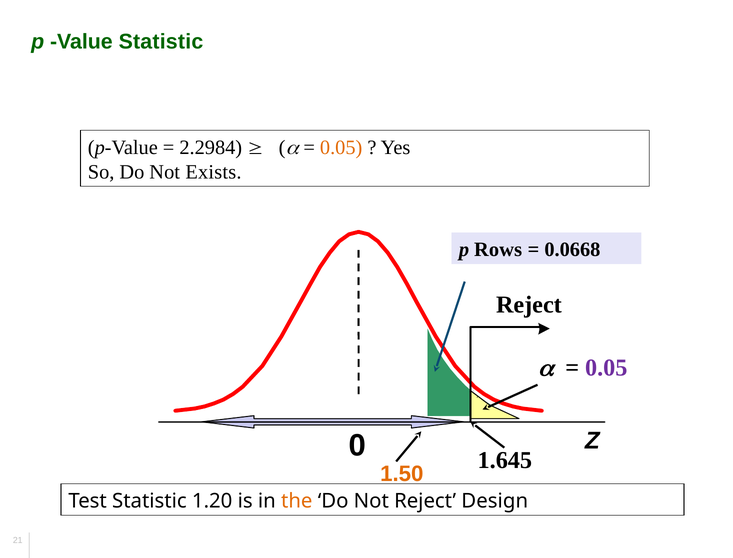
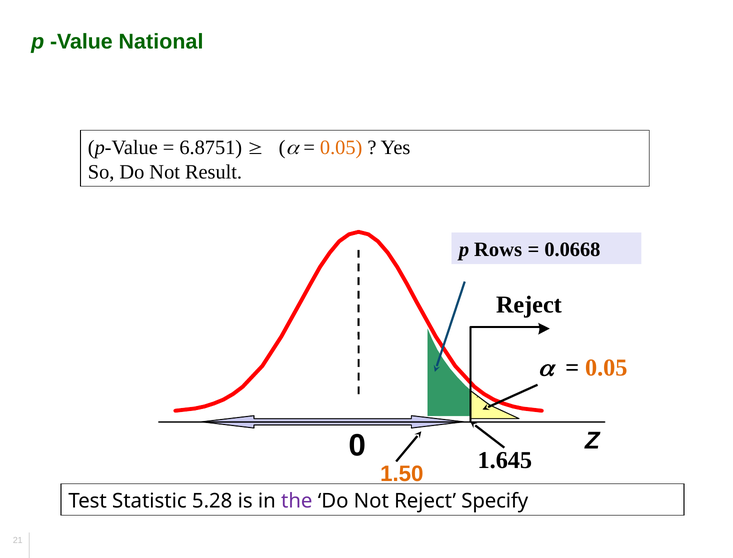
Value Statistic: Statistic -> National (161, 42)
2.2984: 2.2984 -> 6.8751 (211, 148)
Exists: Exists -> Result (214, 172)
0.05 colour: purple -> orange (606, 368)
1.20: 1.20 -> 5.28 (212, 501)
the colour: orange -> purple (297, 501)
Design: Design -> Specify (495, 501)
